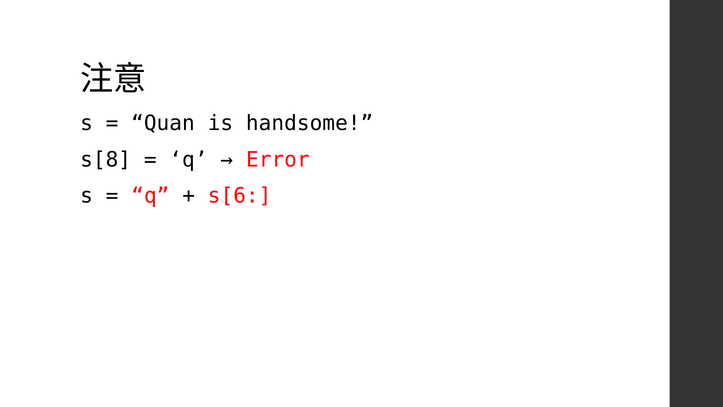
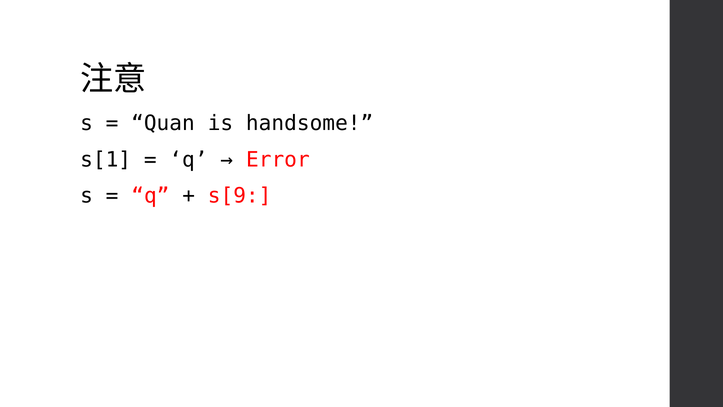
s[8: s[8 -> s[1 (106, 159)
s[6: s[6 -> s[9 (240, 196)
